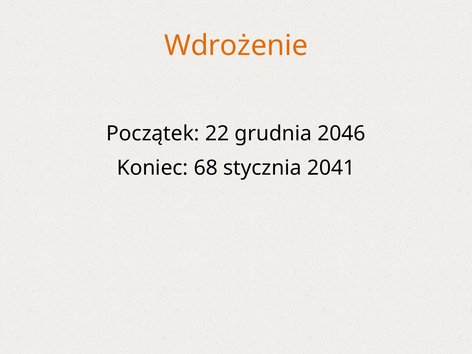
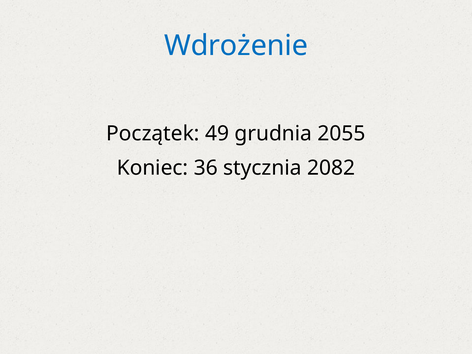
Wdrożenie colour: orange -> blue (236, 46)
22: 22 -> 49 (217, 133)
2046: 2046 -> 2055 (342, 133)
68: 68 -> 36 (206, 168)
2041: 2041 -> 2082 (331, 168)
